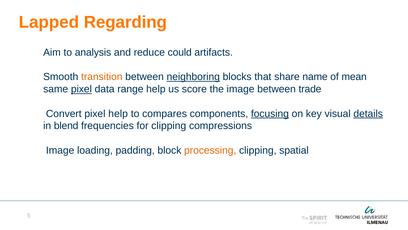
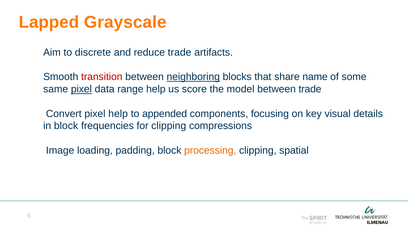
Regarding: Regarding -> Grayscale (125, 22)
analysis: analysis -> discrete (93, 52)
reduce could: could -> trade (180, 52)
transition colour: orange -> red (102, 77)
mean: mean -> some (354, 77)
the image: image -> model (241, 89)
compares: compares -> appended (165, 114)
focusing underline: present -> none (270, 114)
details underline: present -> none (368, 114)
in blend: blend -> block (66, 126)
